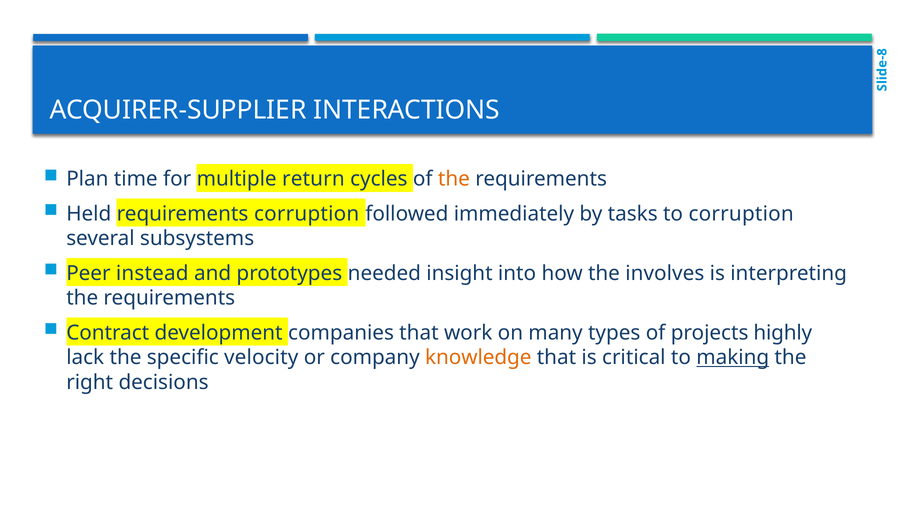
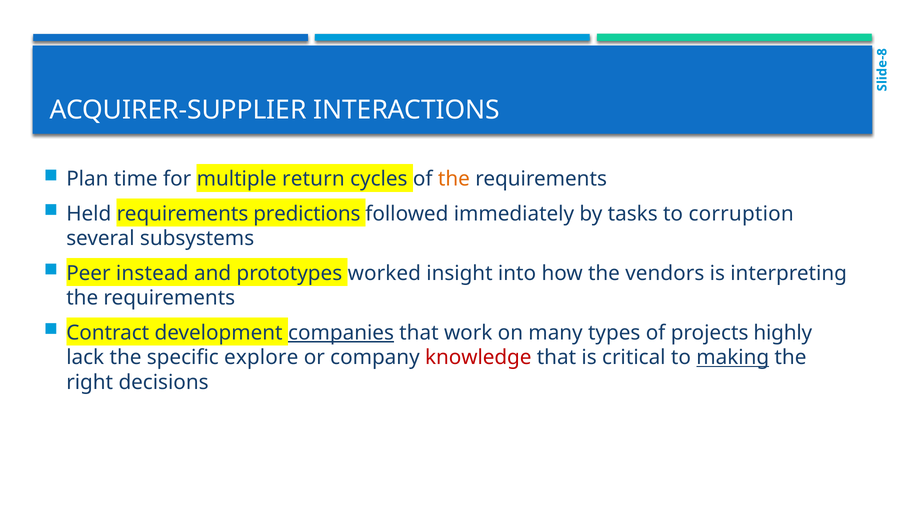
requirements corruption: corruption -> predictions (307, 214)
needed: needed -> worked (384, 273)
involves: involves -> vendors (665, 273)
companies underline: none -> present (341, 333)
velocity: velocity -> explore (261, 358)
knowledge colour: orange -> red (478, 358)
